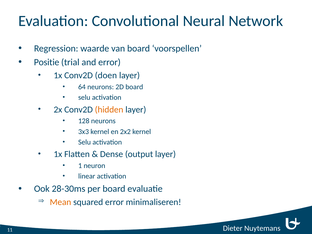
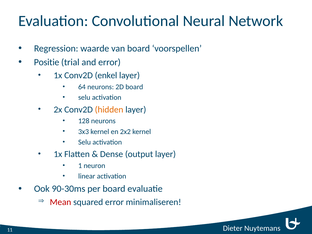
doen: doen -> enkel (106, 75)
28-30ms: 28-30ms -> 90-30ms (69, 189)
Mean colour: orange -> red (60, 202)
